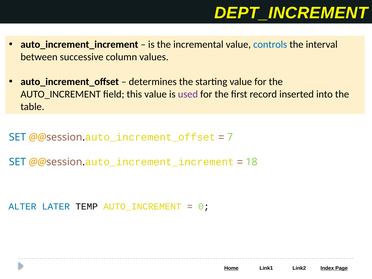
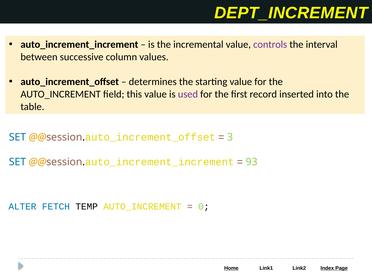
controls colour: blue -> purple (270, 45)
7: 7 -> 3 (230, 137)
18: 18 -> 93 (252, 162)
LATER: LATER -> FETCH (56, 206)
